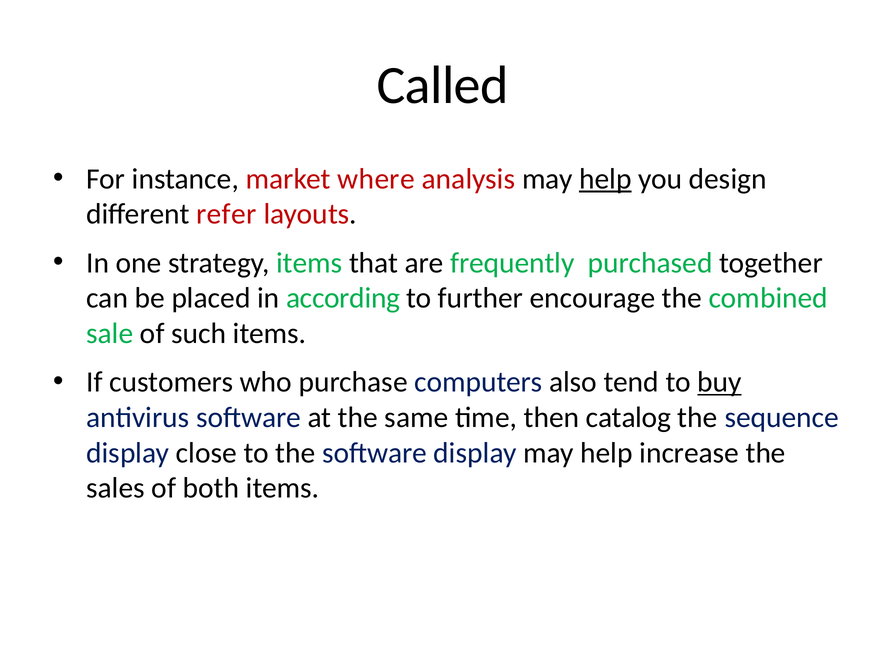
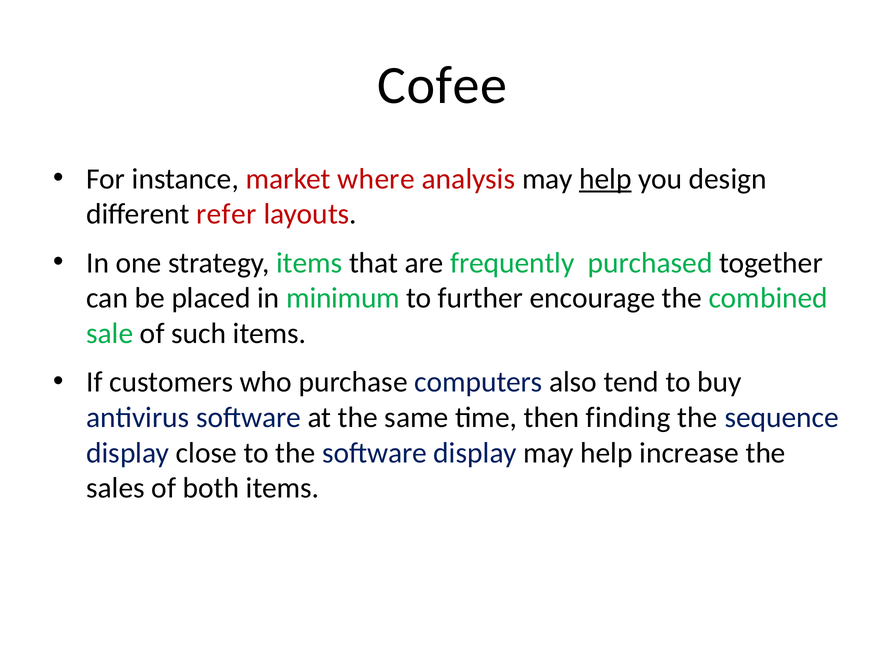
Called: Called -> Cofee (442, 86)
according: according -> minimum (343, 299)
buy underline: present -> none (719, 383)
catalog: catalog -> finding (628, 418)
